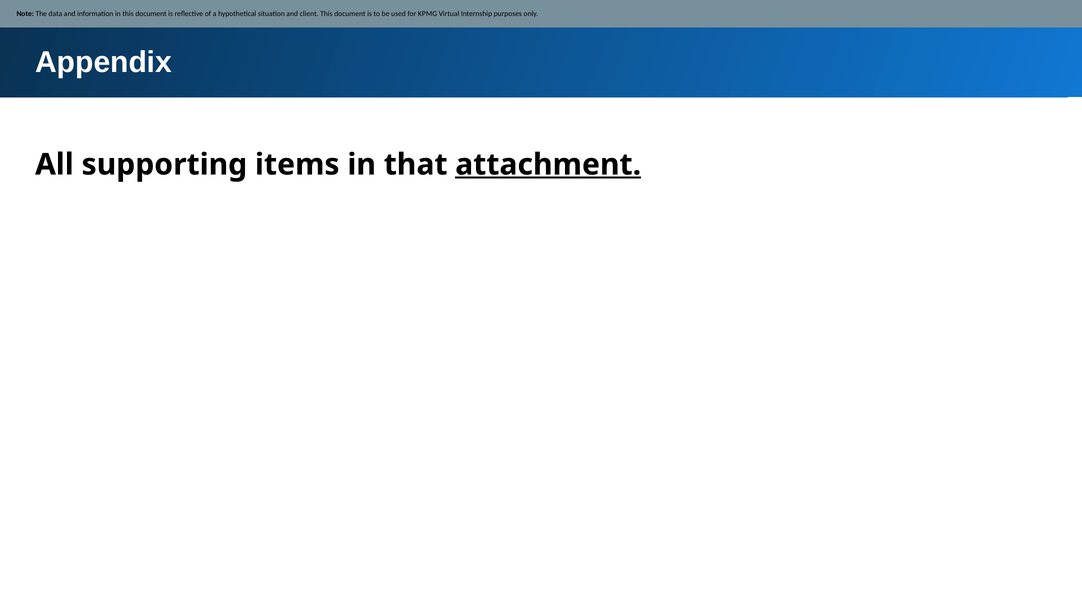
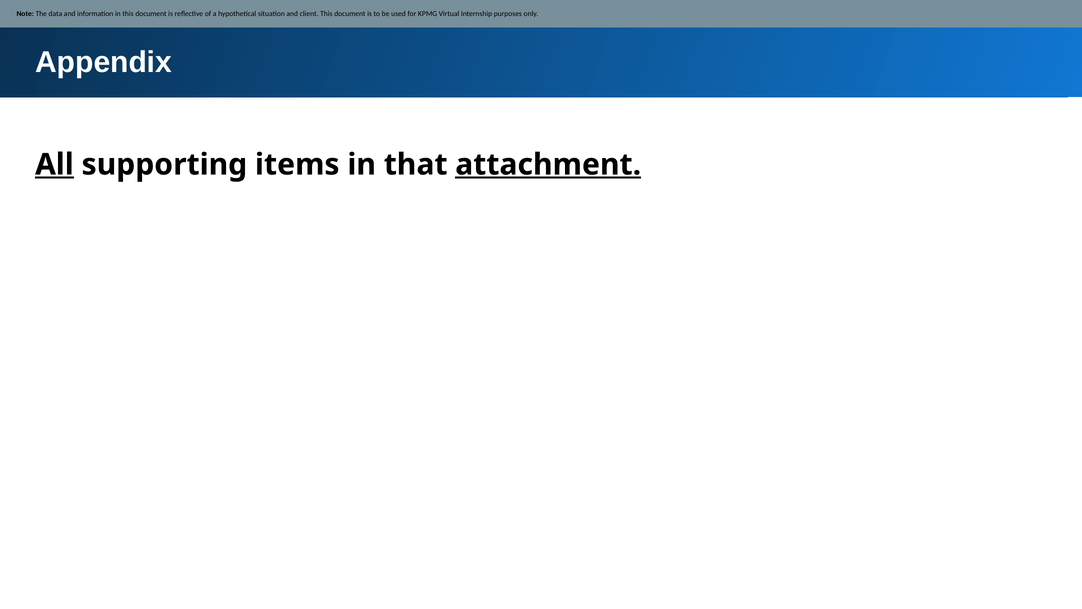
All underline: none -> present (54, 165)
